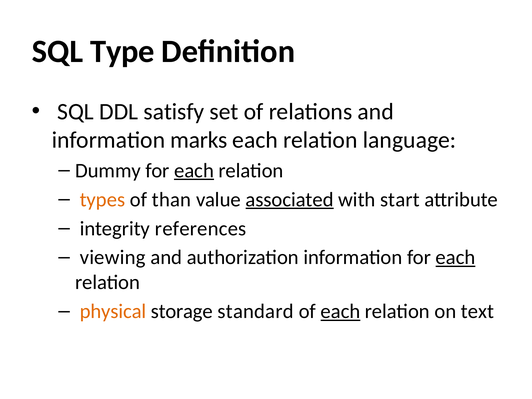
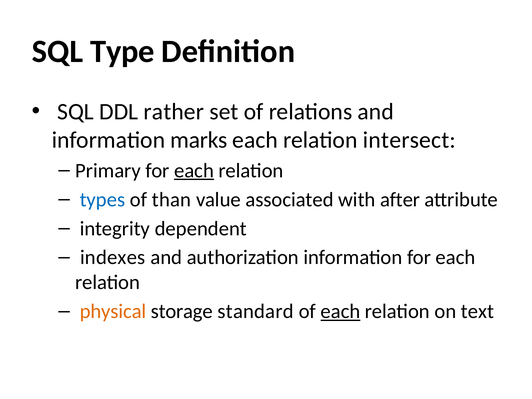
satisfy: satisfy -> rather (174, 112)
language: language -> intersect (409, 140)
Dummy: Dummy -> Primary (108, 171)
types colour: orange -> blue (102, 200)
associated underline: present -> none (290, 200)
start: start -> after (400, 200)
references: references -> dependent (201, 229)
viewing: viewing -> indexes (113, 257)
each underline: present -> none (456, 257)
